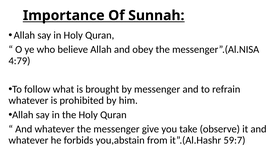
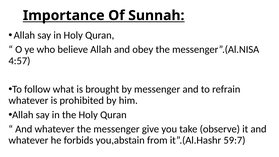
4:79: 4:79 -> 4:57 (19, 61)
